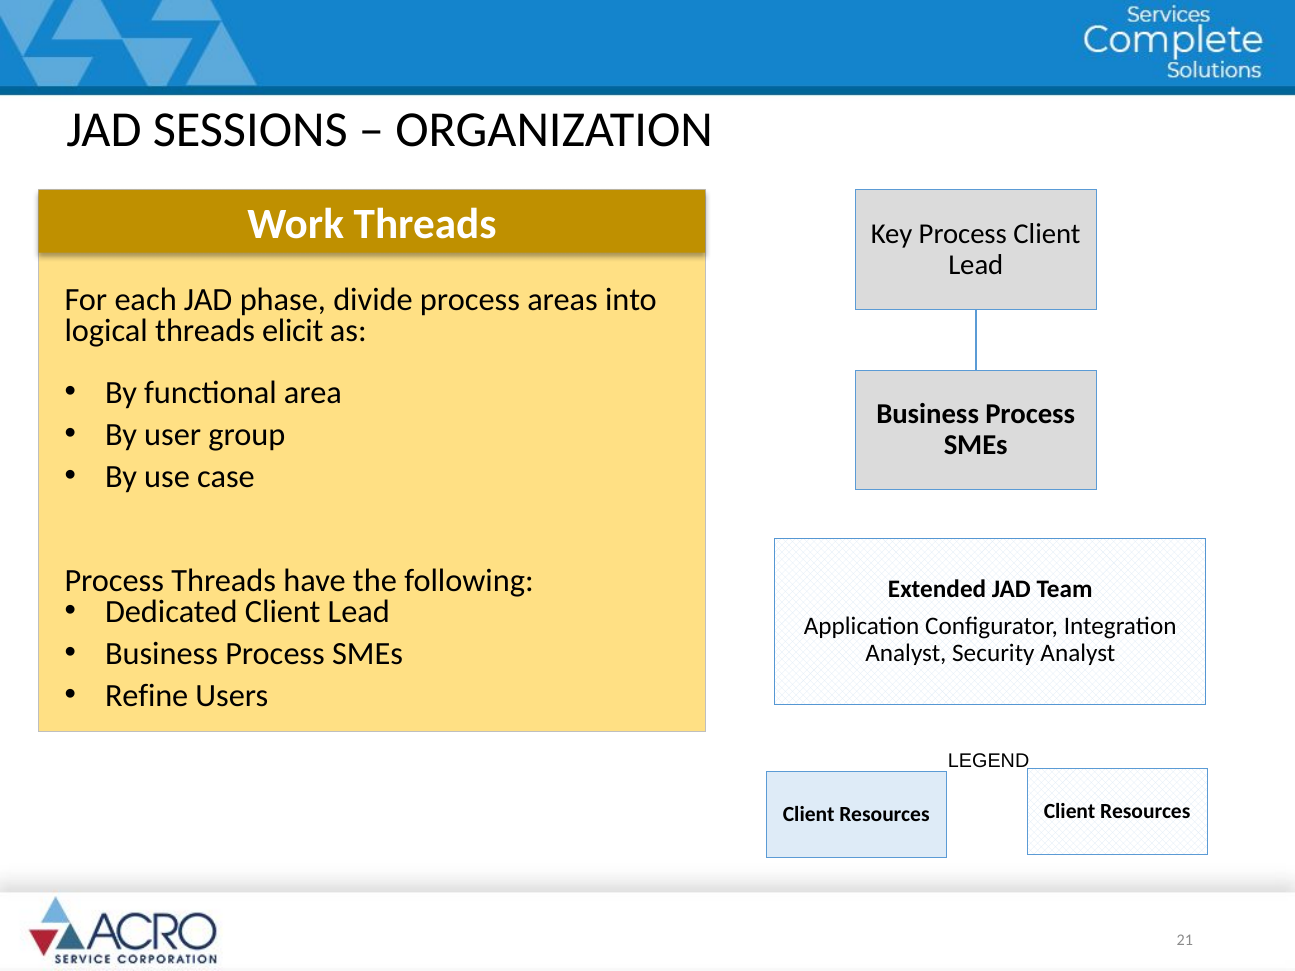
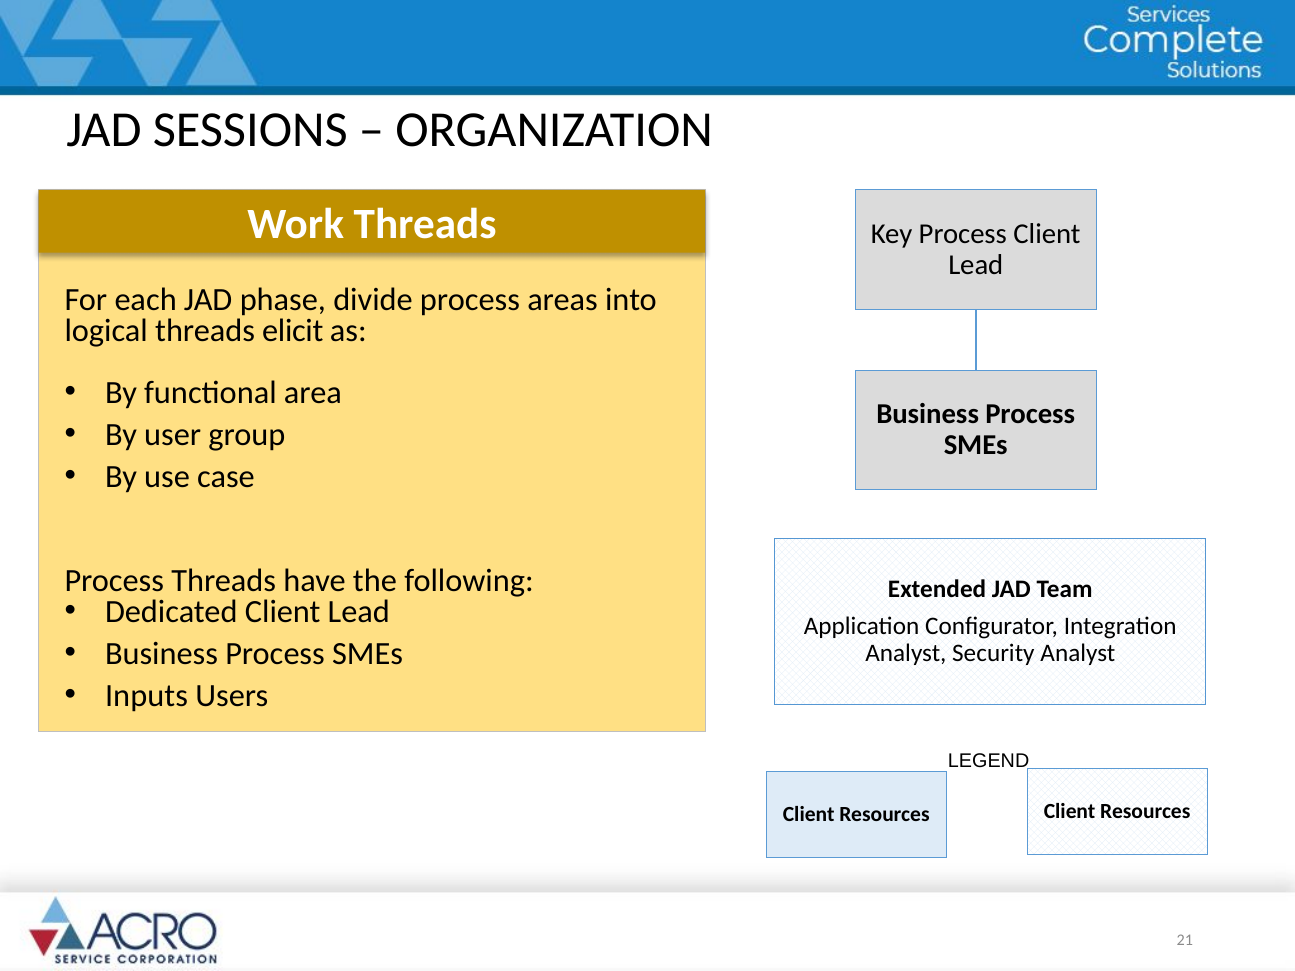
Refine: Refine -> Inputs (147, 696)
